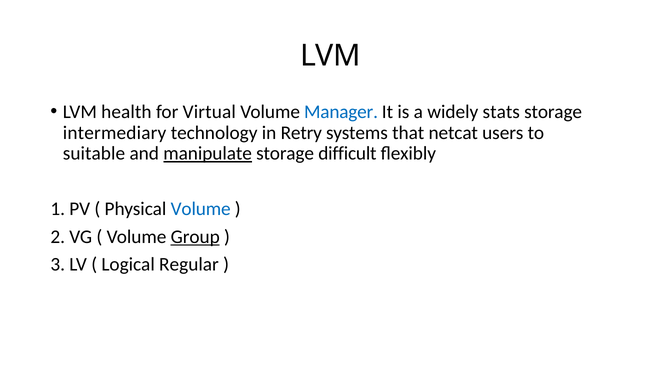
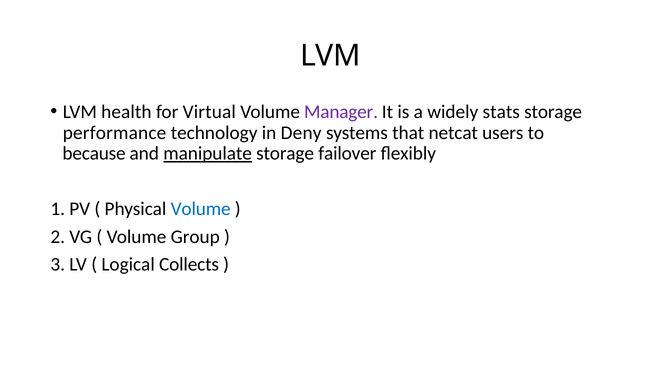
Manager colour: blue -> purple (341, 112)
intermediary: intermediary -> performance (115, 133)
Retry: Retry -> Deny (301, 133)
suitable: suitable -> because (94, 153)
difficult: difficult -> failover (347, 153)
Group underline: present -> none (195, 237)
Regular: Regular -> Collects (189, 264)
